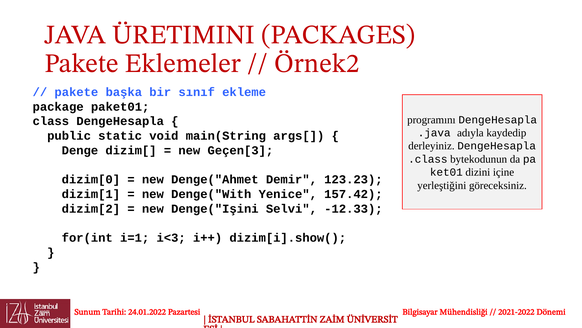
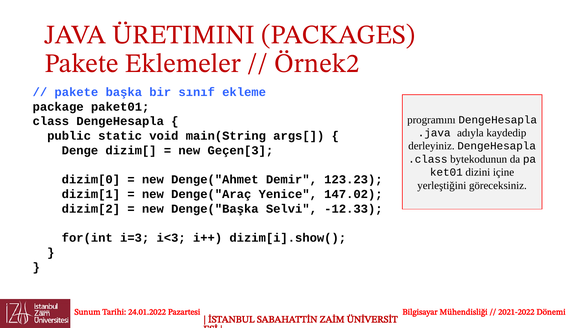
Denge("With: Denge("With -> Denge("Araç (211, 194)
157.42: 157.42 -> 147.02 (353, 194)
Denge("Işini: Denge("Işini -> Denge("Başka (215, 208)
i=1: i=1 -> i=3 (135, 237)
